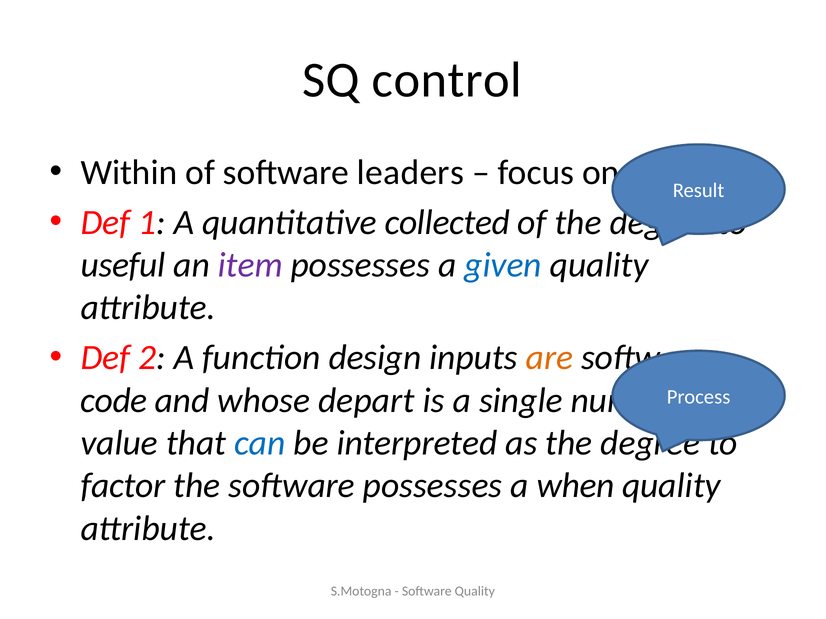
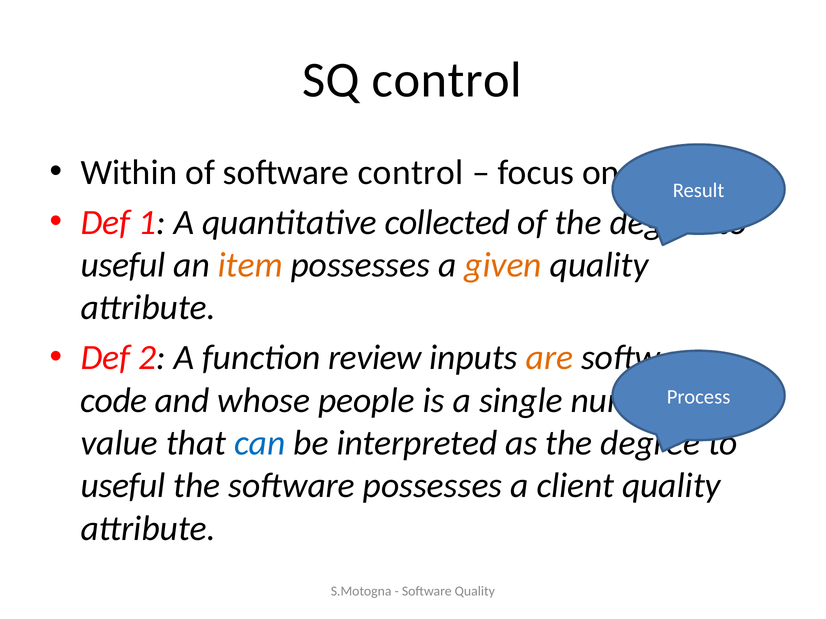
software leaders: leaders -> control (410, 173)
item colour: purple -> orange (250, 265)
given colour: blue -> orange (503, 265)
design: design -> review (375, 358)
depart: depart -> people (366, 401)
factor: factor -> useful (123, 486)
when: when -> client (575, 486)
